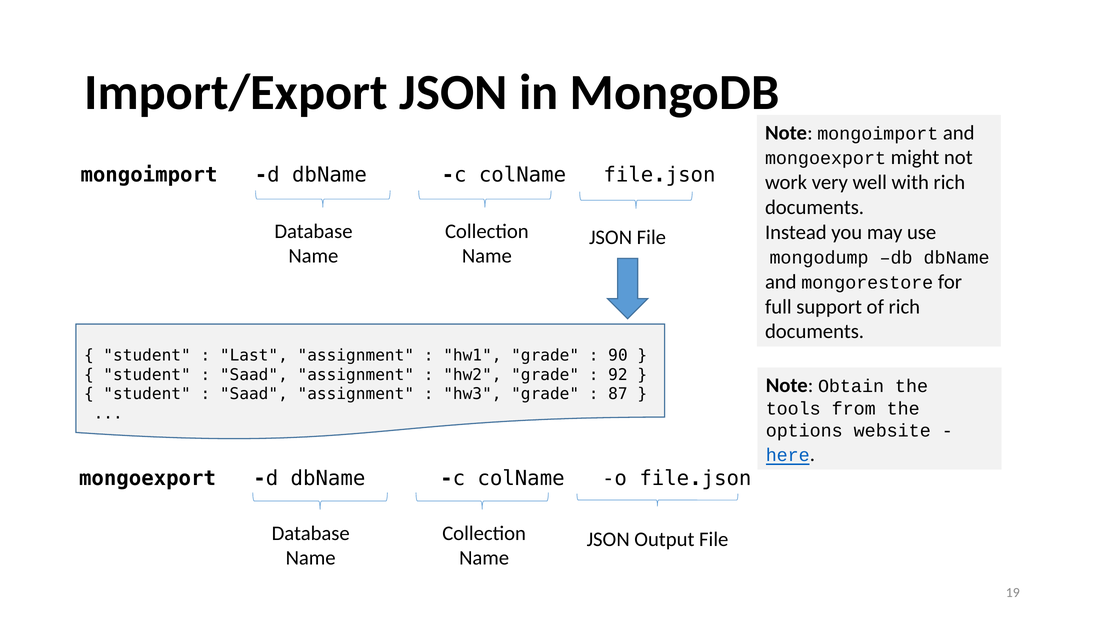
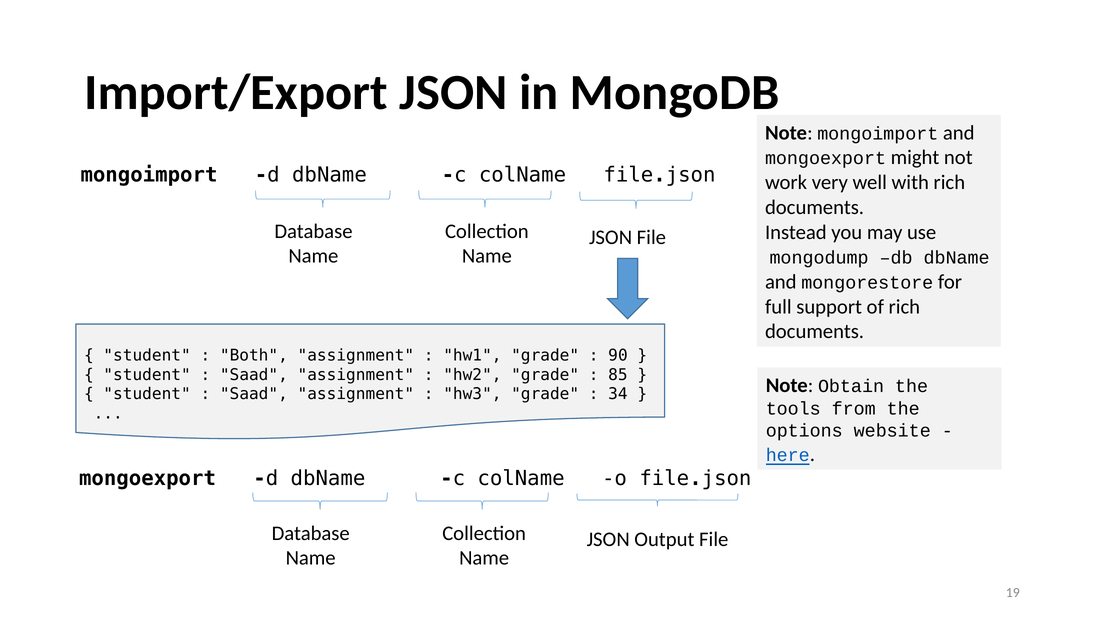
Last: Last -> Both (254, 356)
92: 92 -> 85 (618, 375)
87: 87 -> 34 (618, 394)
